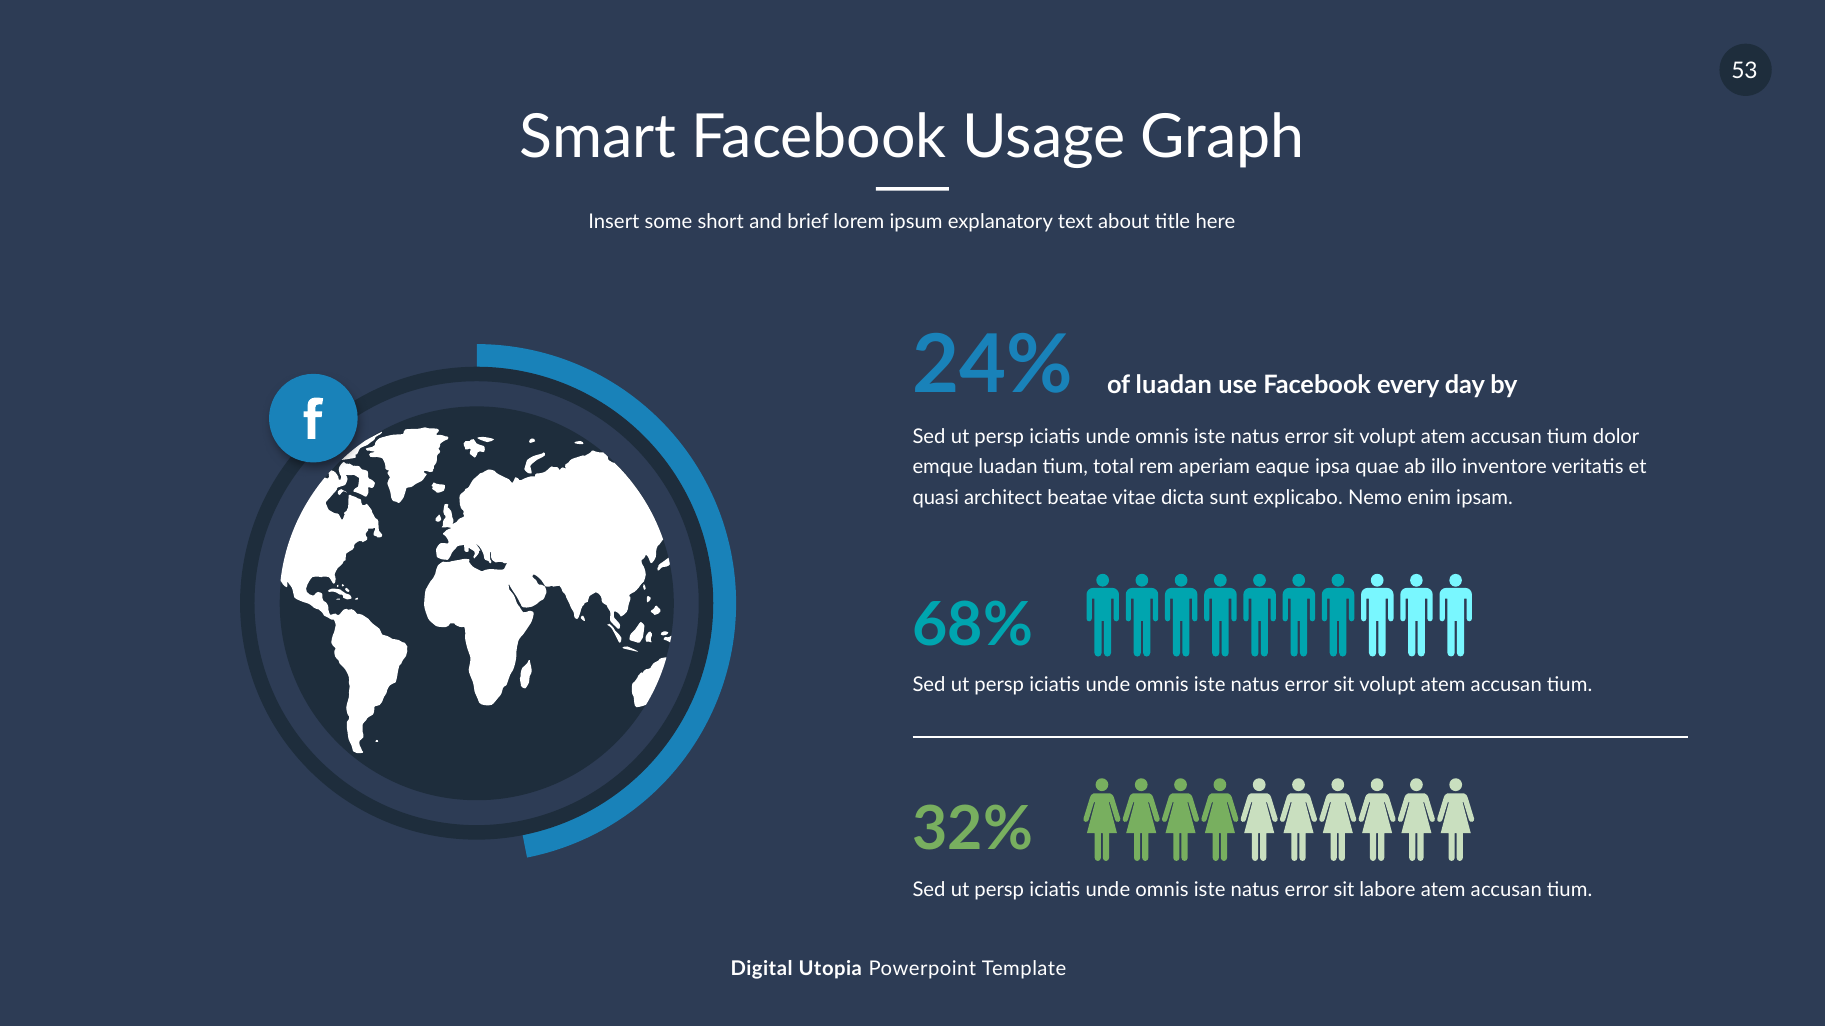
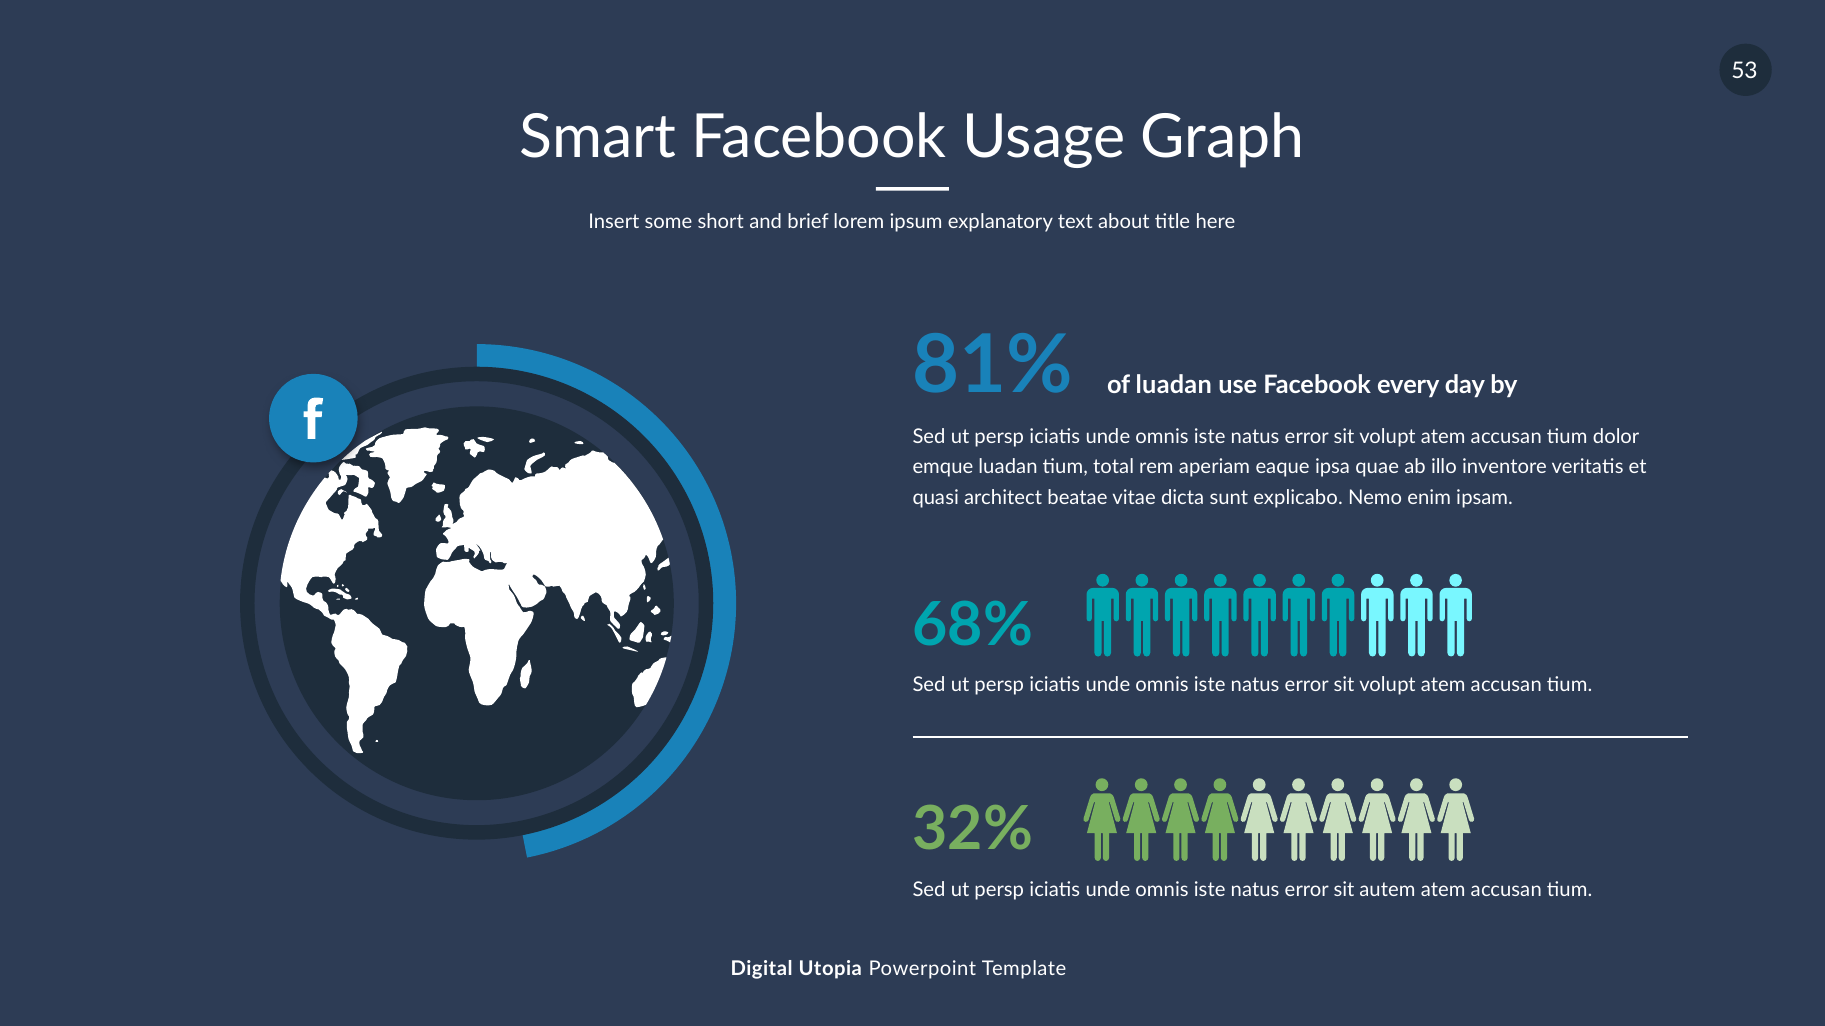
24%: 24% -> 81% (993, 366)
labore: labore -> autem (1387, 890)
